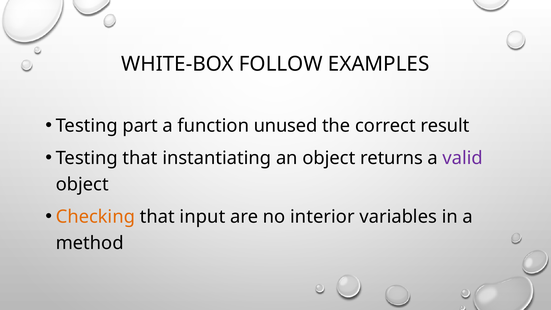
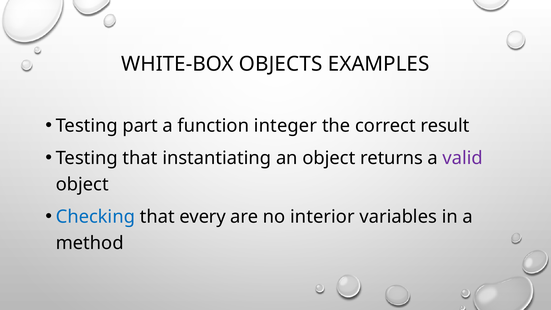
FOLLOW: FOLLOW -> OBJECTS (281, 64)
unused: unused -> integer (285, 126)
Checking colour: orange -> blue (95, 217)
input: input -> every (203, 217)
